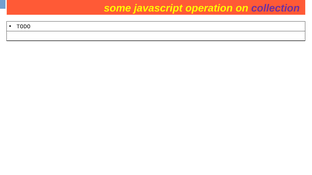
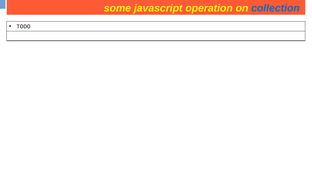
collection colour: purple -> blue (275, 8)
